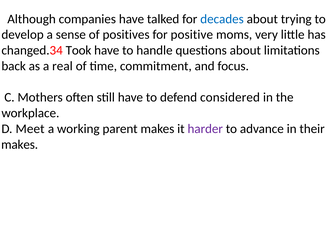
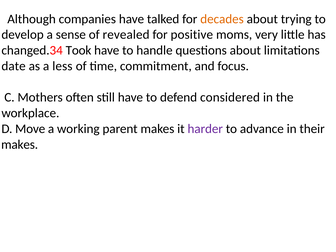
decades colour: blue -> orange (222, 19)
positives: positives -> revealed (126, 35)
back: back -> date (14, 66)
real: real -> less (62, 66)
Meet: Meet -> Move (30, 129)
